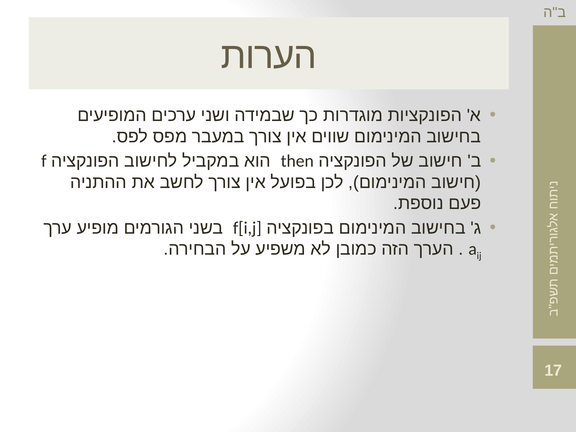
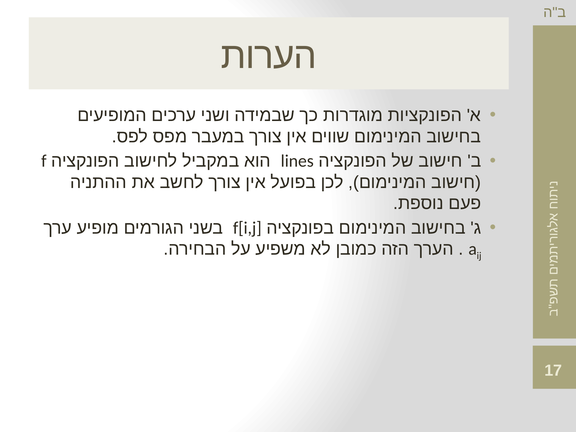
then: then -> lines (297, 161)
